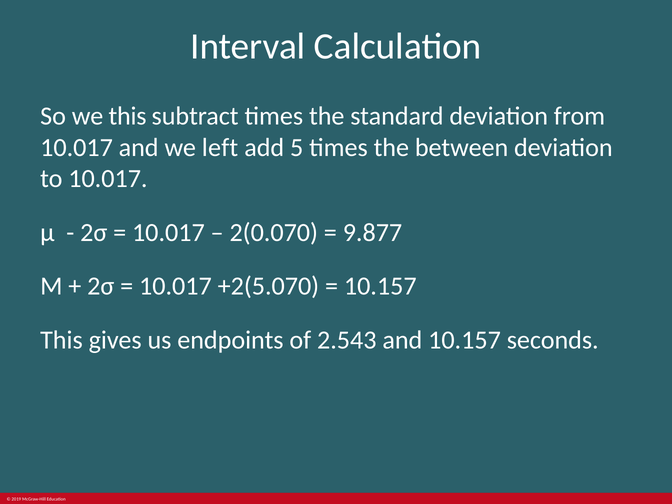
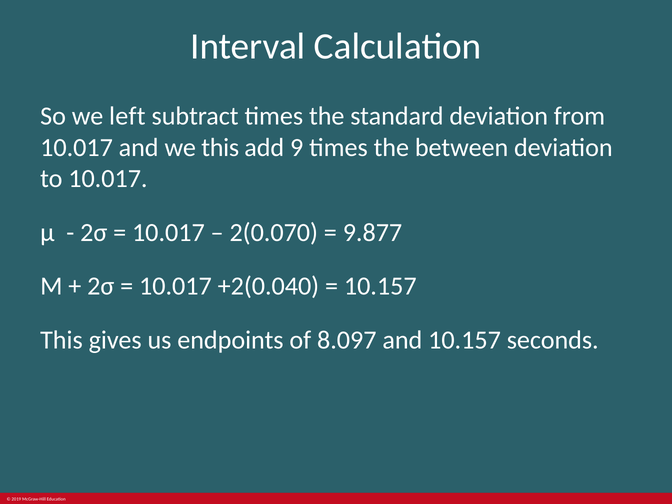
we this: this -> left (127, 116)
we left: left -> this (220, 147)
5: 5 -> 9 (297, 147)
+2(5.070: +2(5.070 -> +2(0.040 (268, 286)
2.543: 2.543 -> 8.097 (347, 340)
